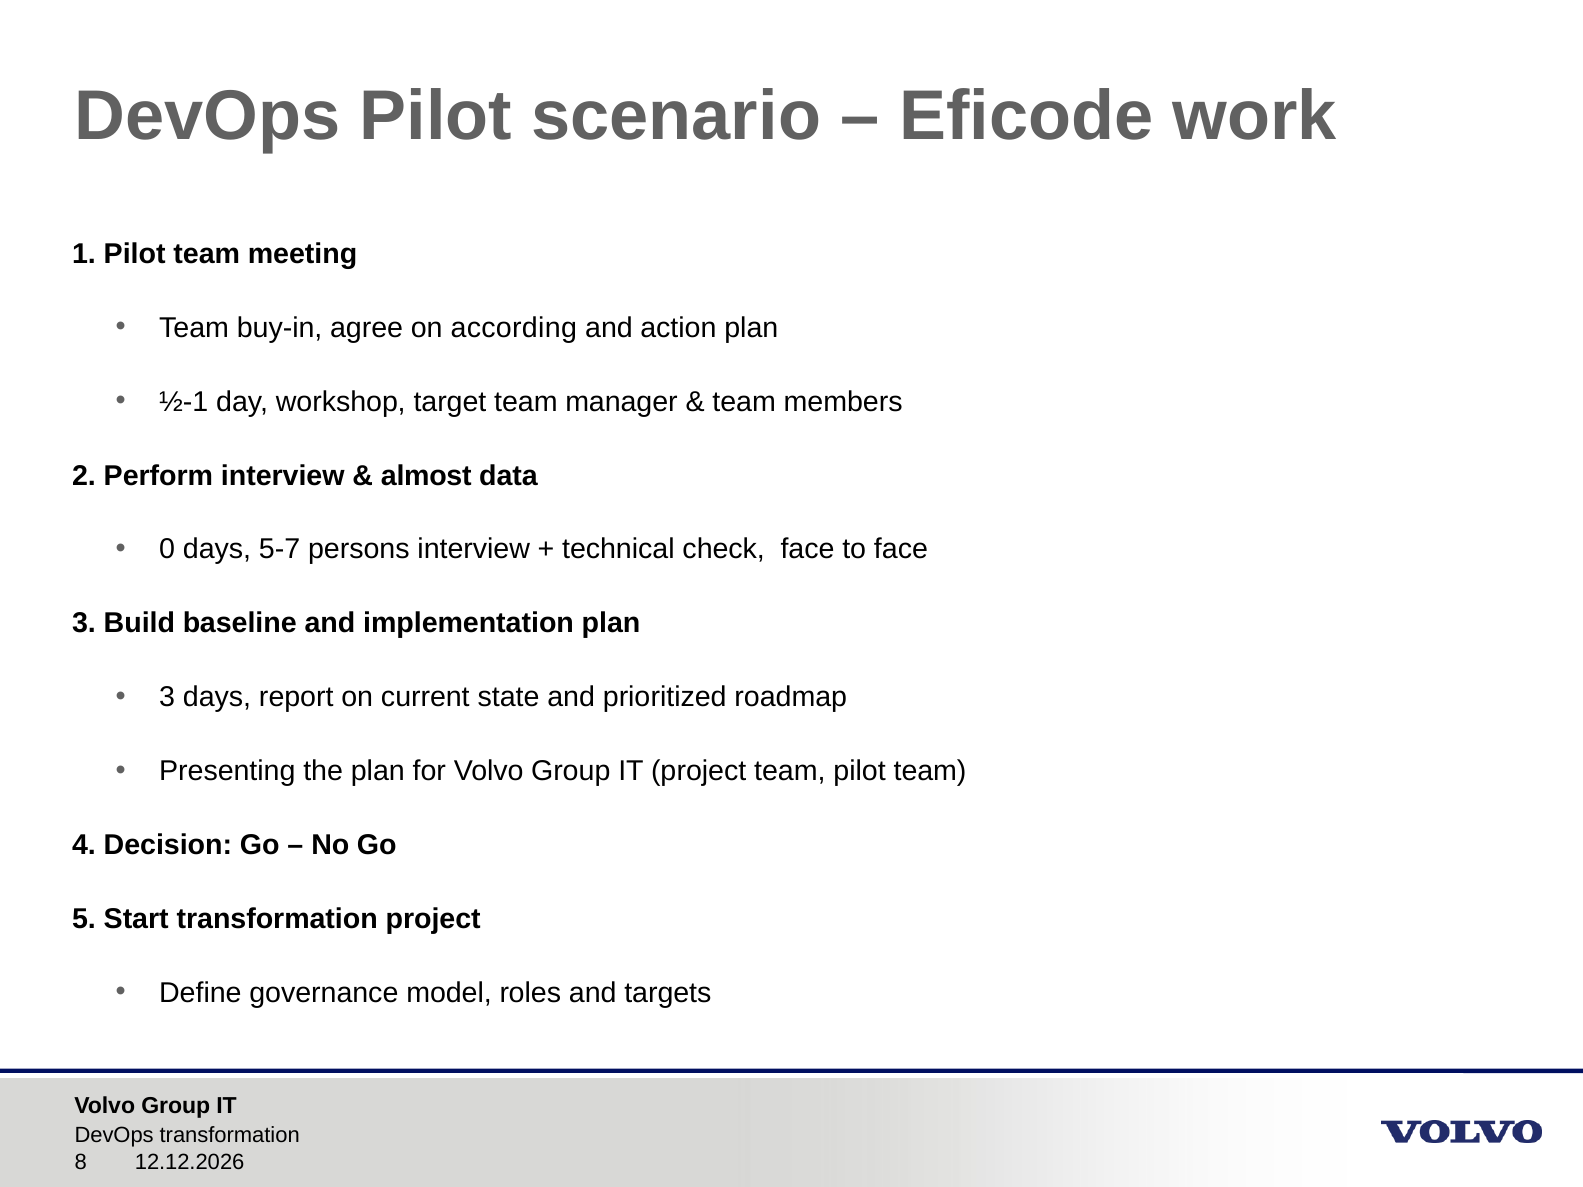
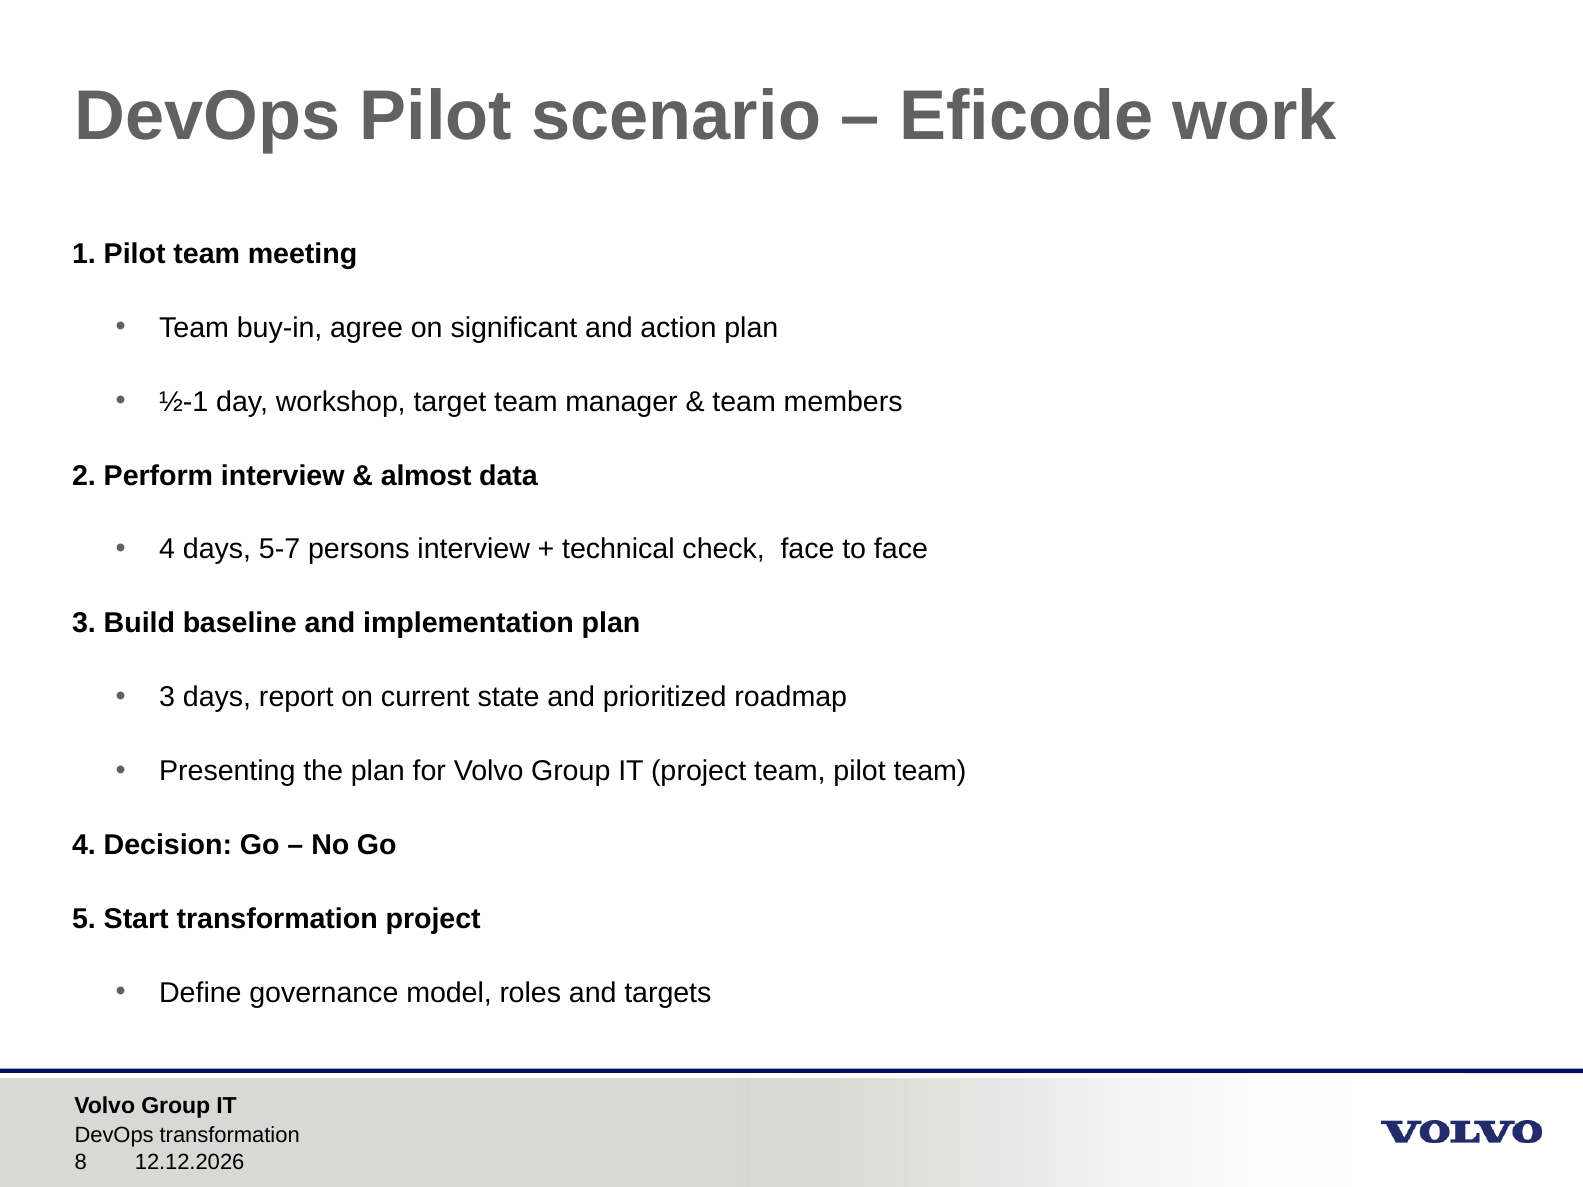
according: according -> significant (514, 328)
0: 0 -> 4 (167, 550)
